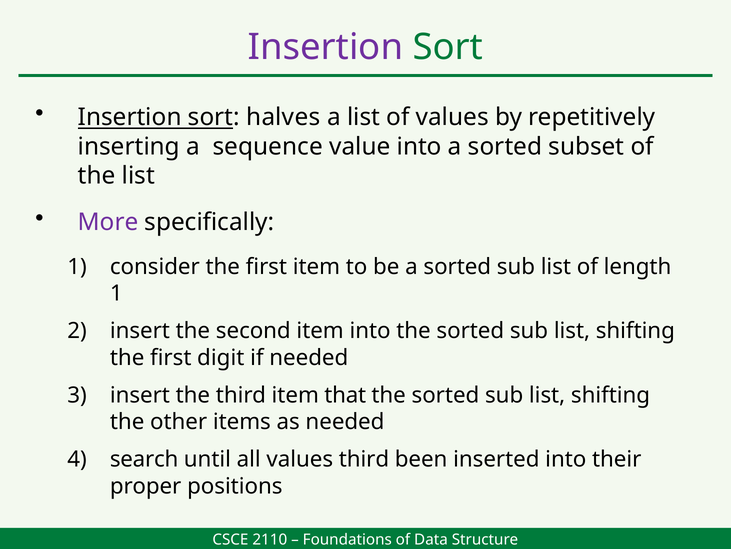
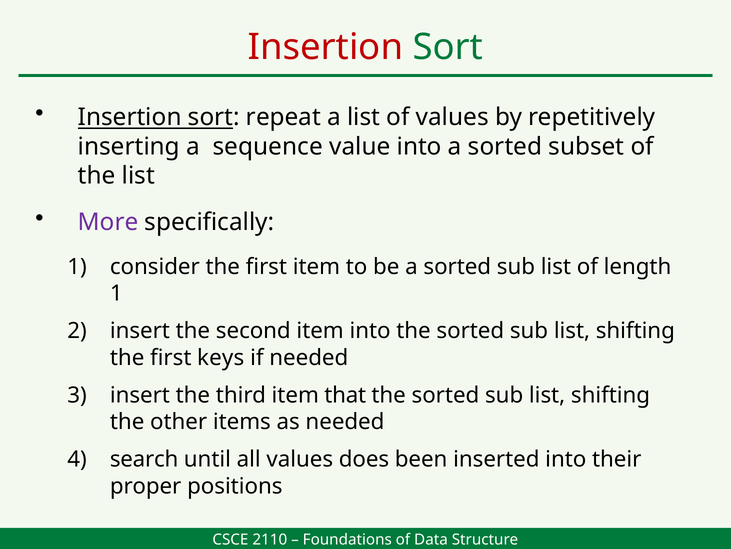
Insertion colour: purple -> red (325, 47)
halves: halves -> repeat (283, 117)
digit: digit -> keys (221, 357)
values third: third -> does (364, 459)
